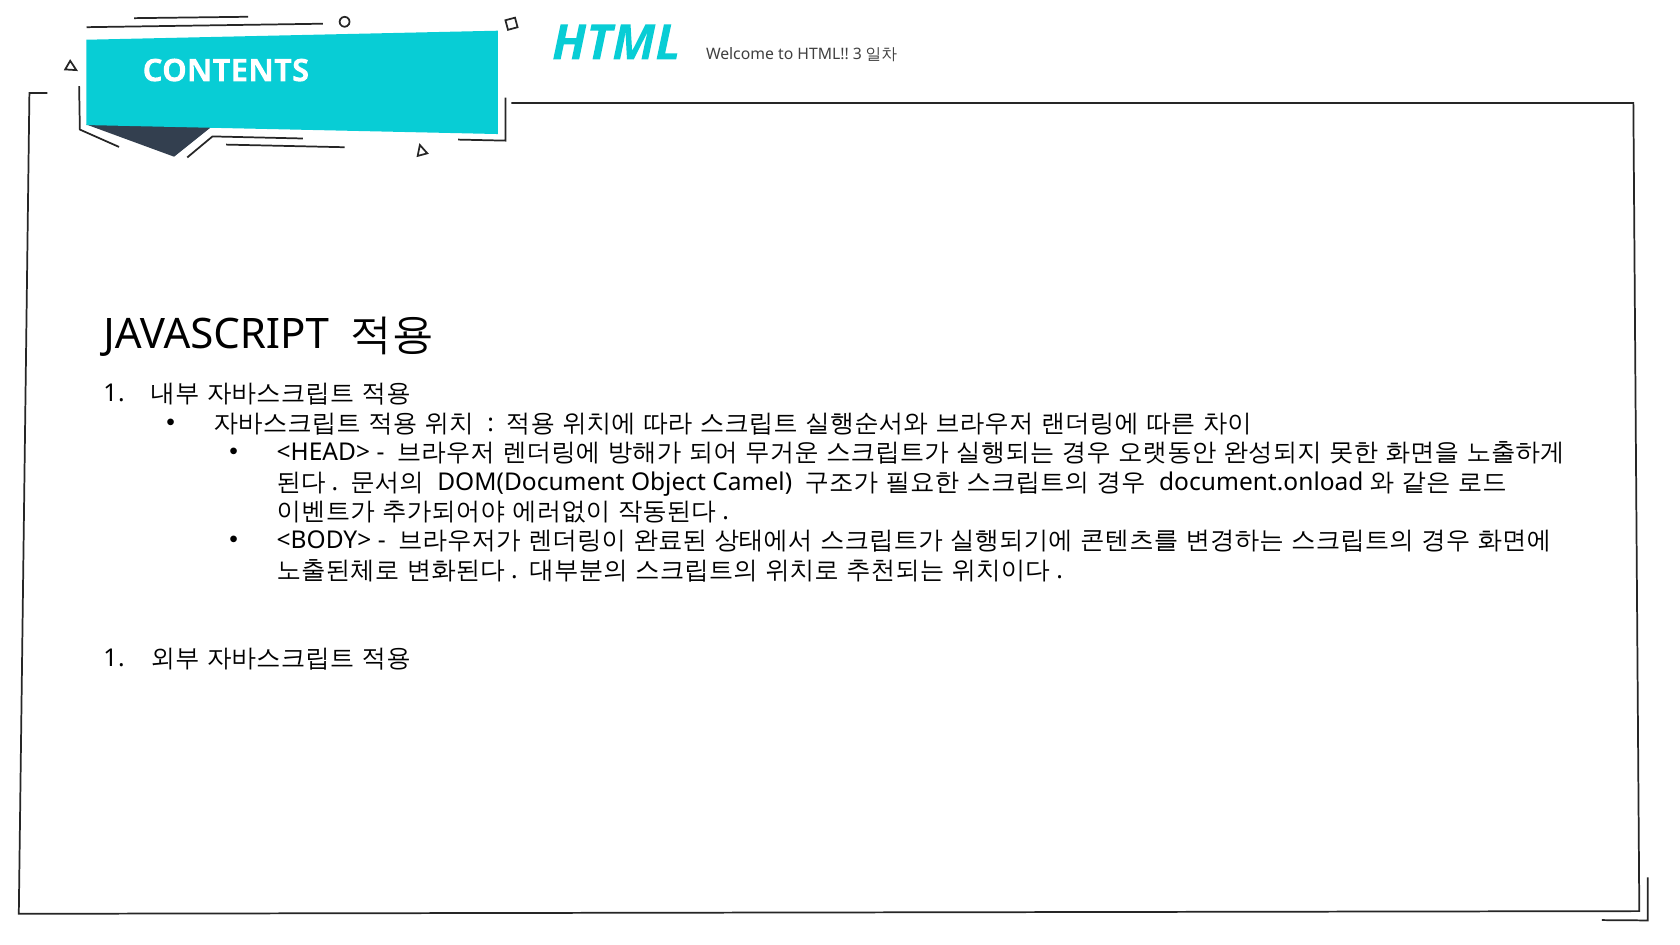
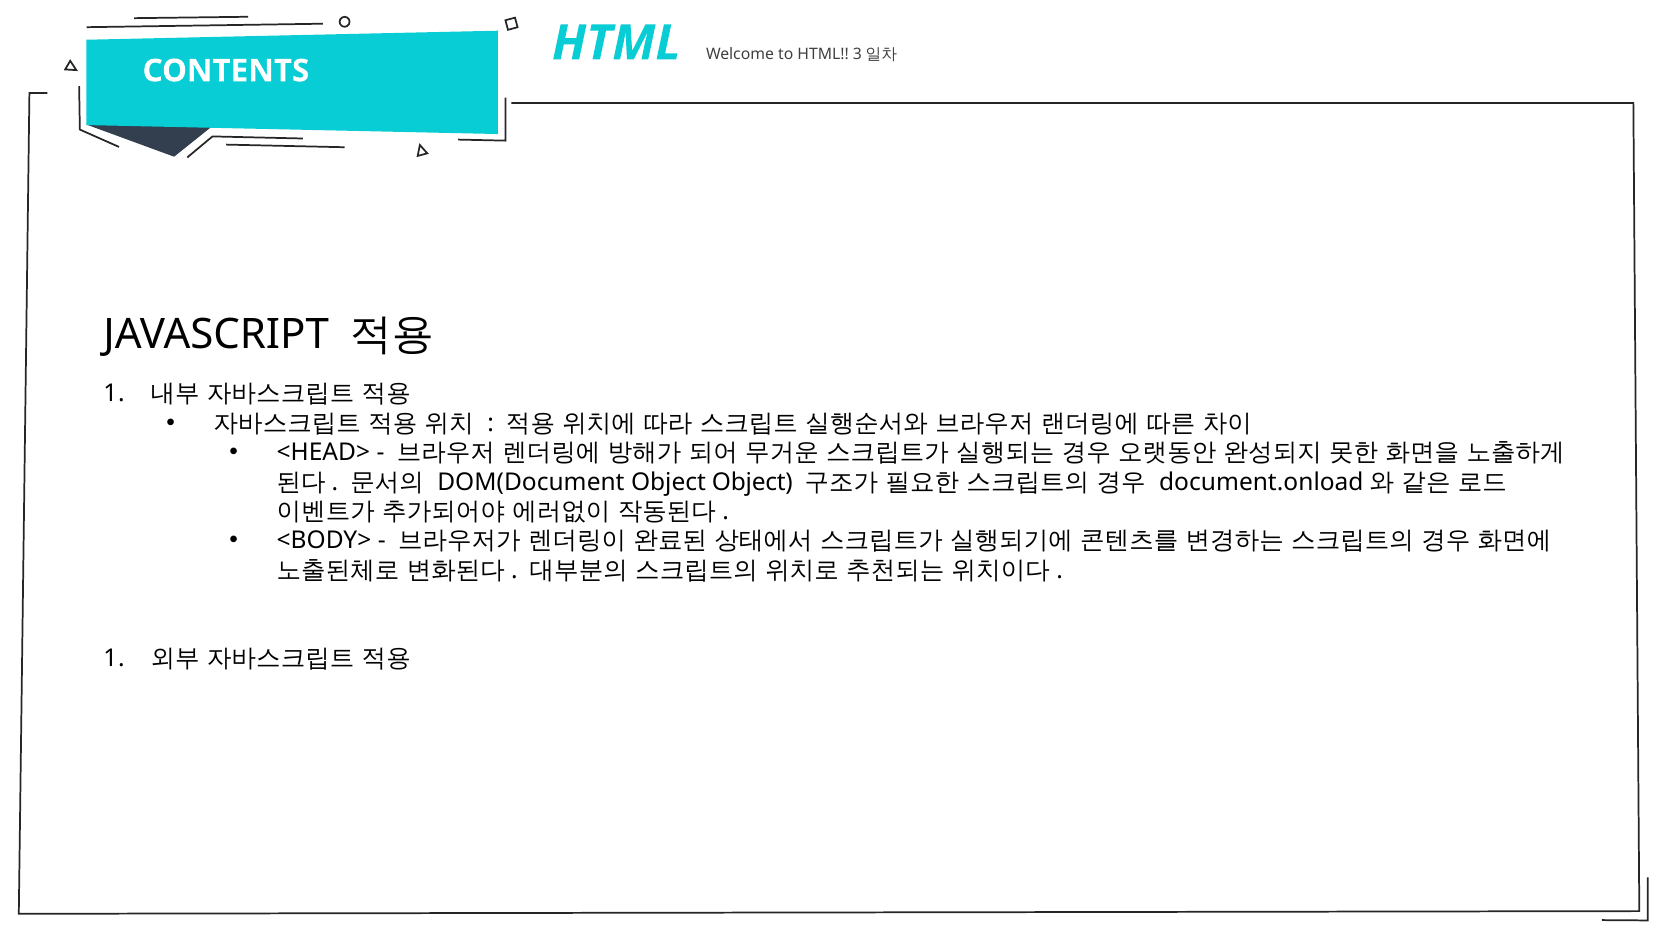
Object Camel: Camel -> Object (752, 482)
